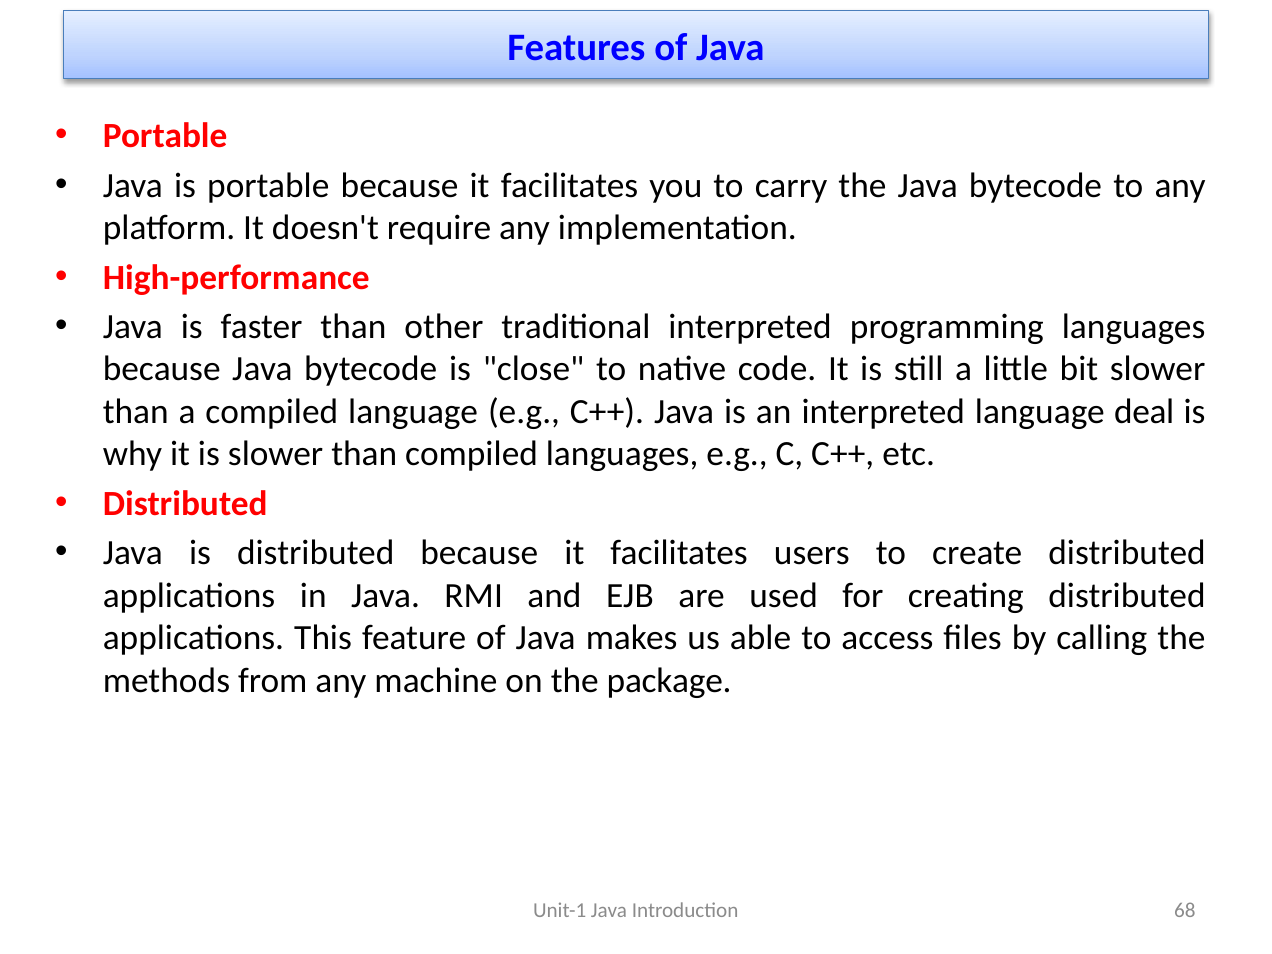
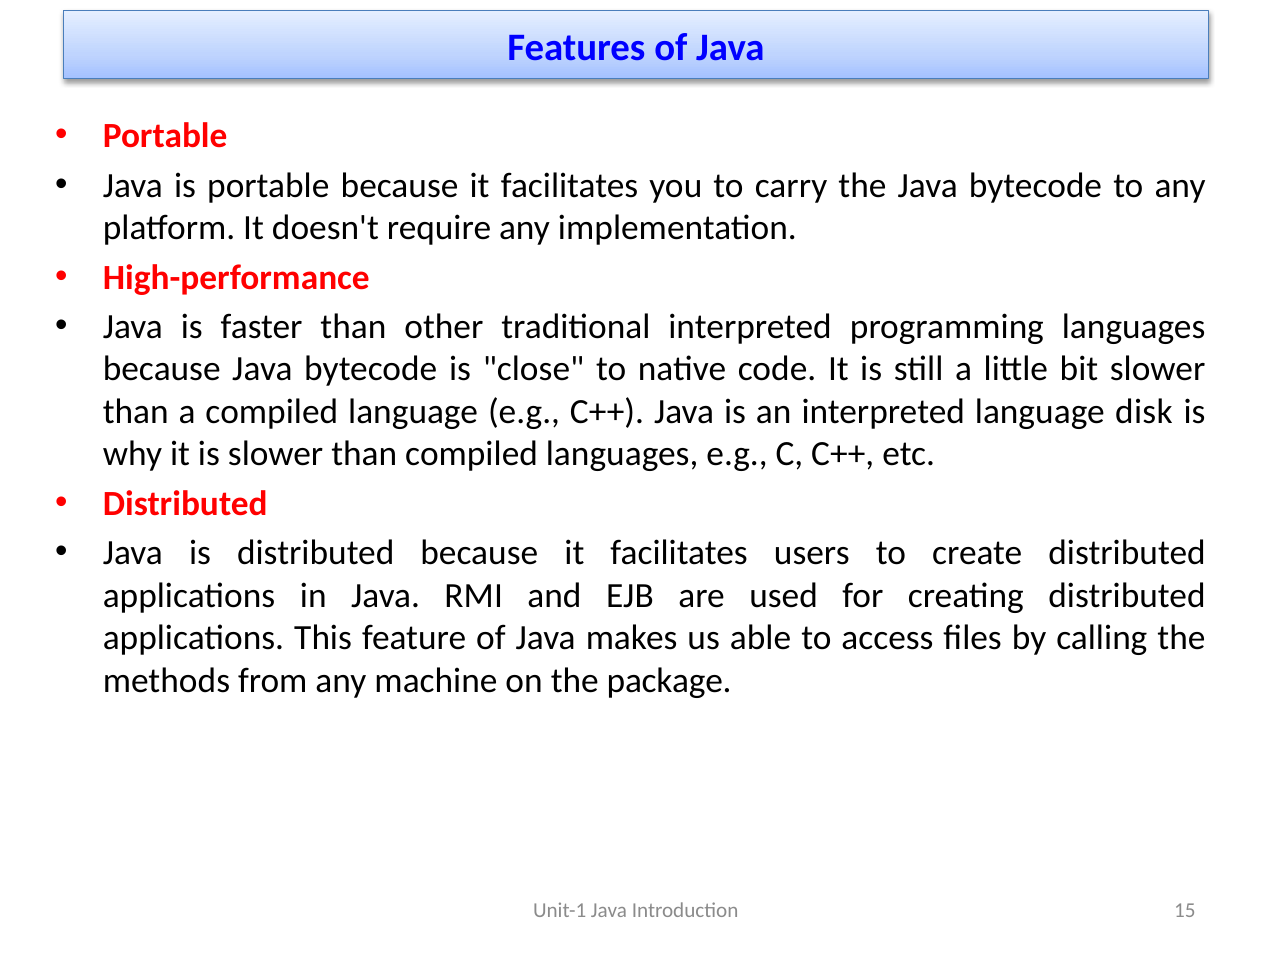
deal: deal -> disk (1144, 412)
68: 68 -> 15 (1185, 911)
